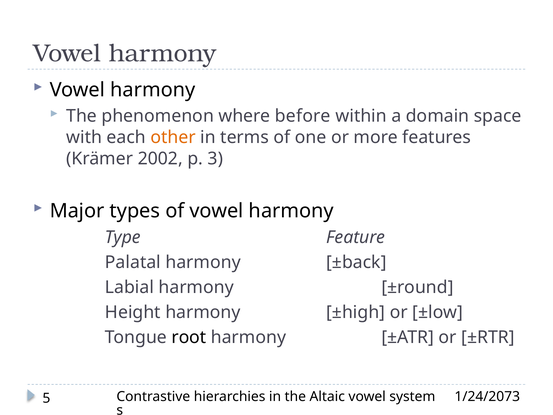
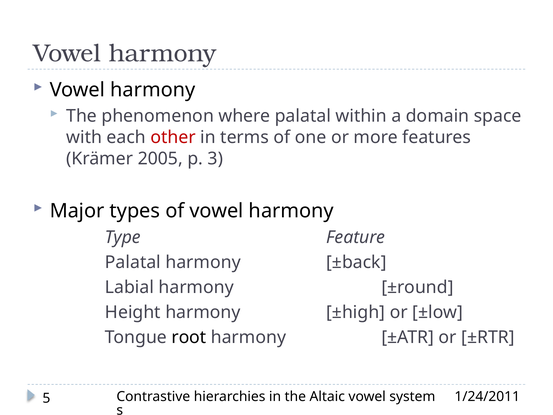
where before: before -> palatal (303, 116)
other colour: orange -> red (173, 137)
2002: 2002 -> 2005 (160, 158)
1/24/2073: 1/24/2073 -> 1/24/2011 (487, 396)
